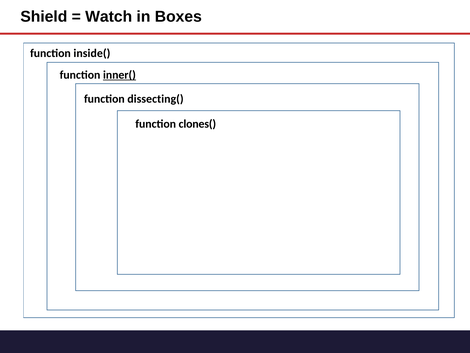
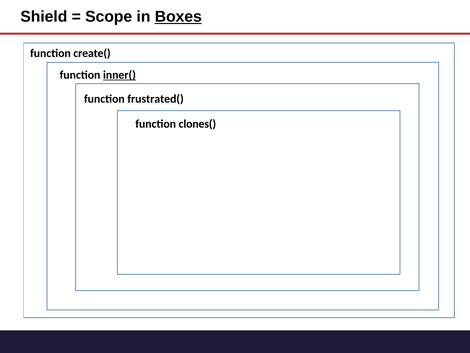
Watch: Watch -> Scope (109, 17)
Boxes underline: none -> present (178, 17)
inside(: inside( -> create( (92, 53)
dissecting(: dissecting( -> frustrated( (156, 99)
